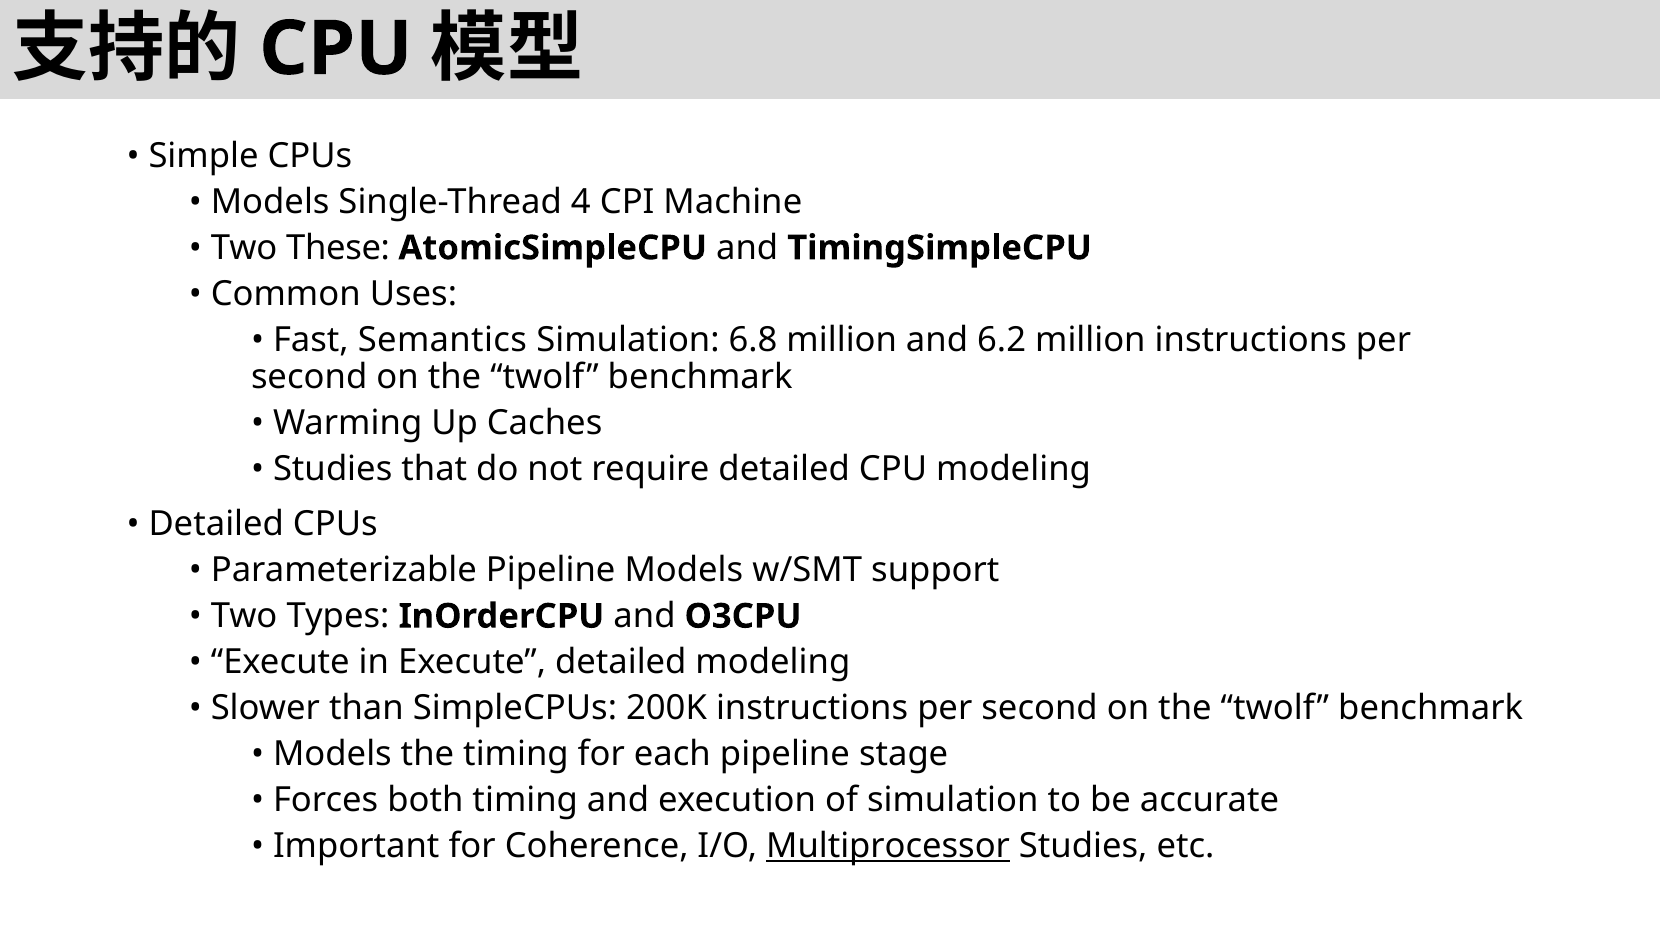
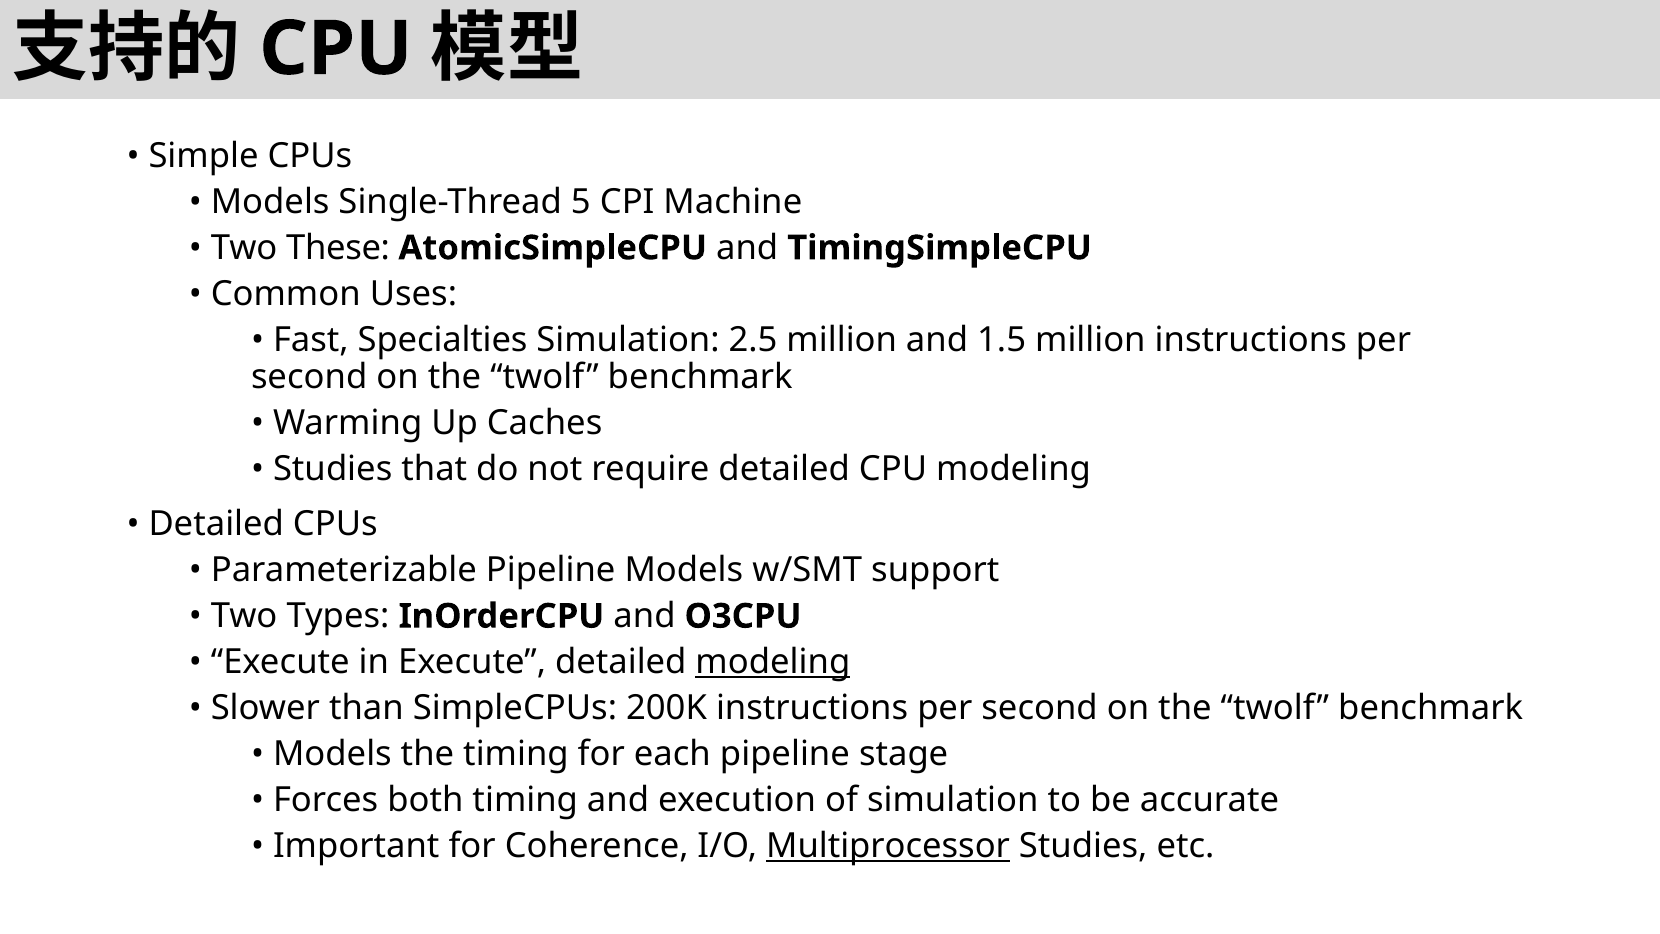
4: 4 -> 5 (581, 202)
Semantics: Semantics -> Specialties (443, 340)
6.8: 6.8 -> 2.5 (753, 340)
6.2: 6.2 -> 1.5 (1002, 340)
modeling underline: none -> present (773, 662)
